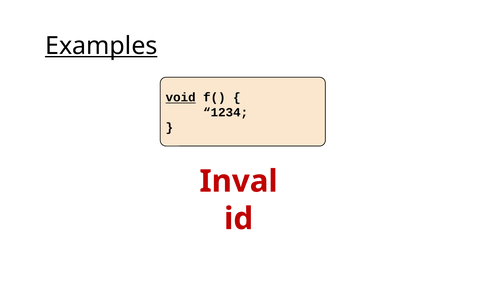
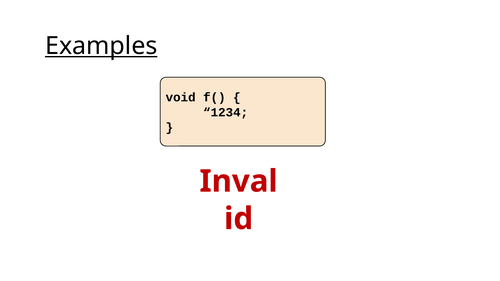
void underline: present -> none (181, 98)
